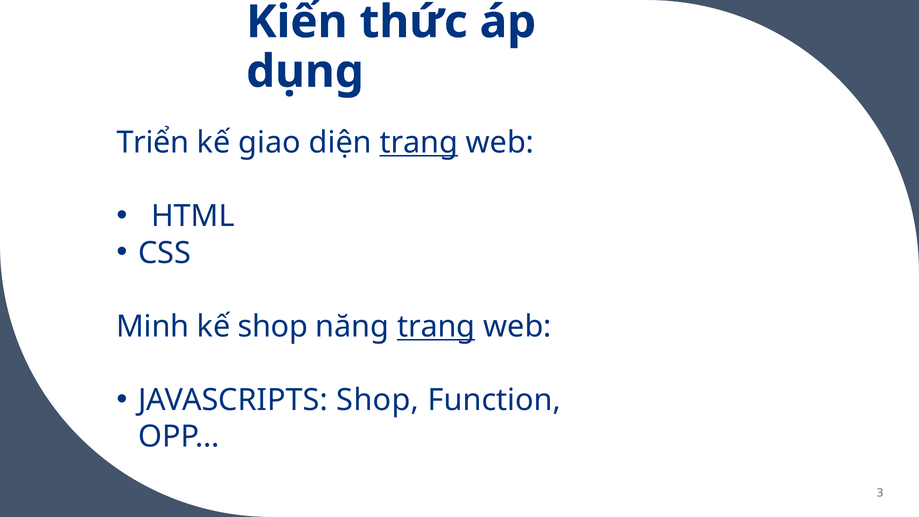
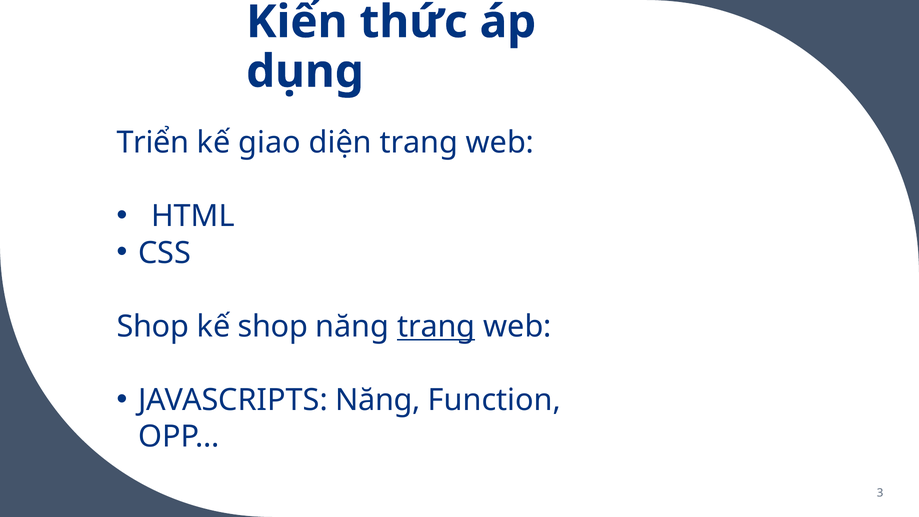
trang underline: present -> none (419, 143)
Minh: Minh -> Shop (153, 326)
JAVASCRIPTS Shop: Shop -> Năng (378, 400)
